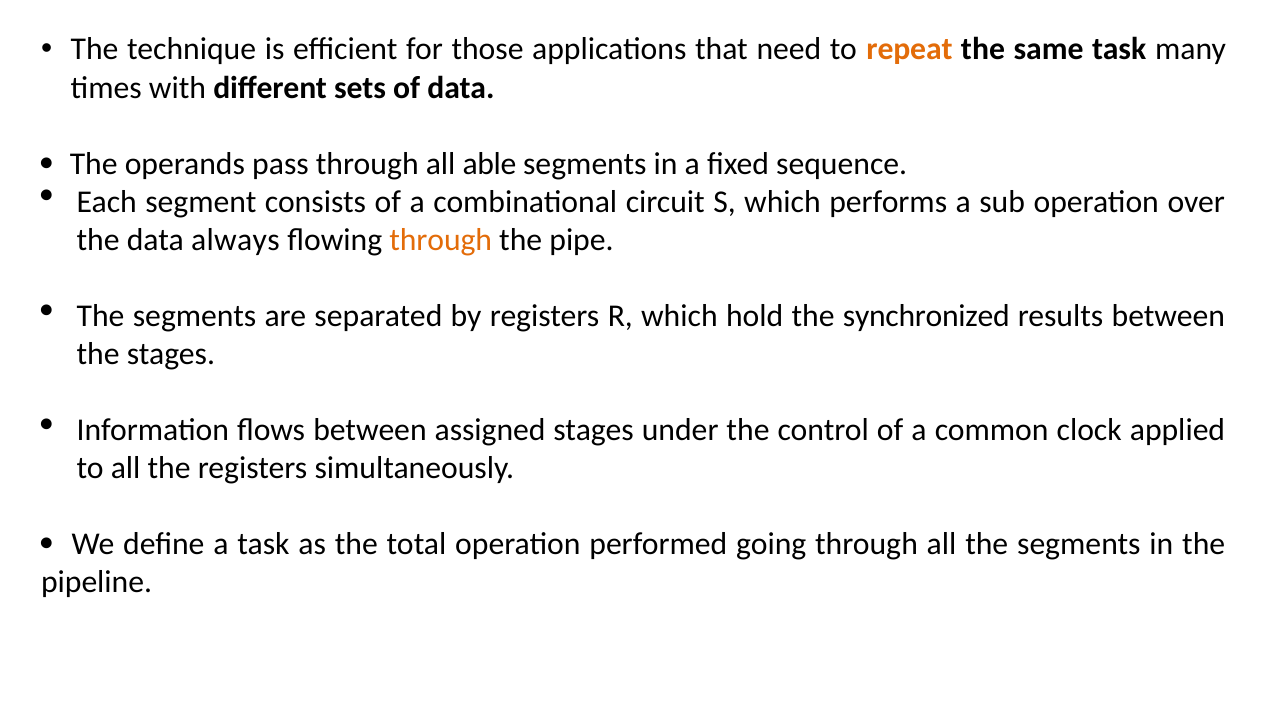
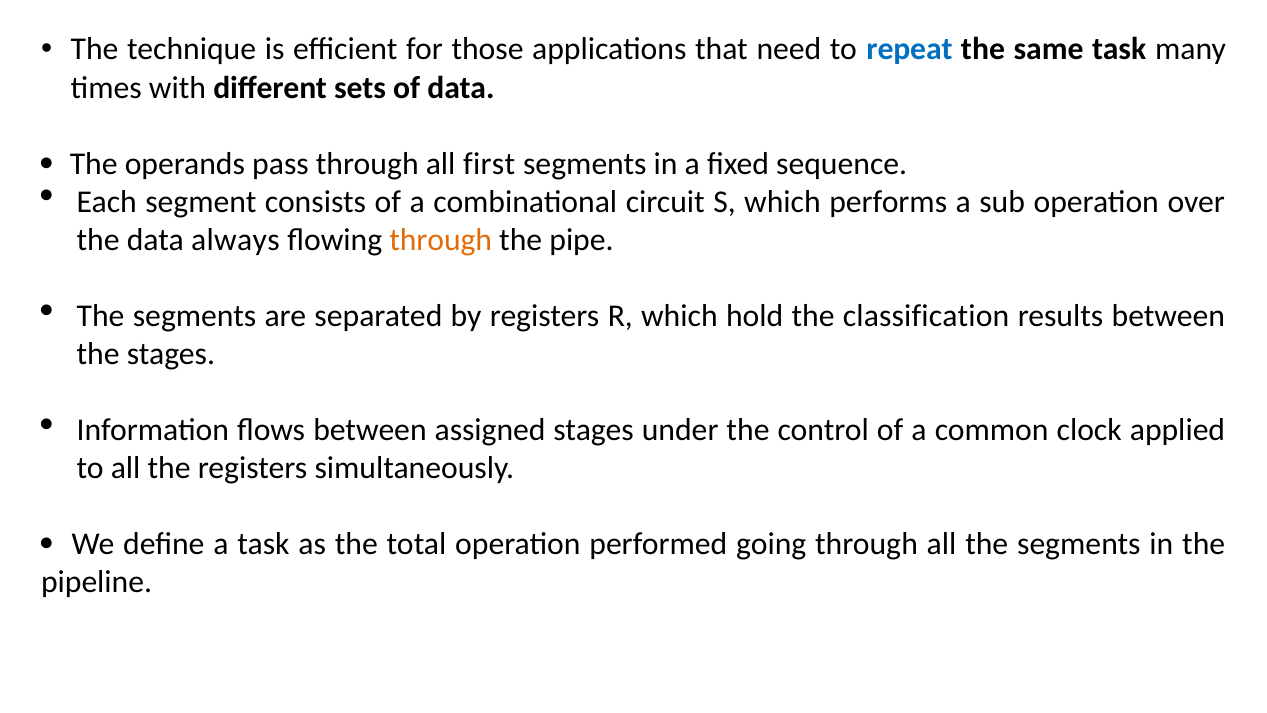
repeat colour: orange -> blue (909, 50)
able: able -> first (489, 164)
synchronized: synchronized -> classification (926, 316)
